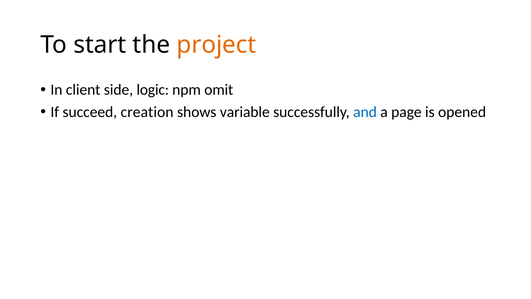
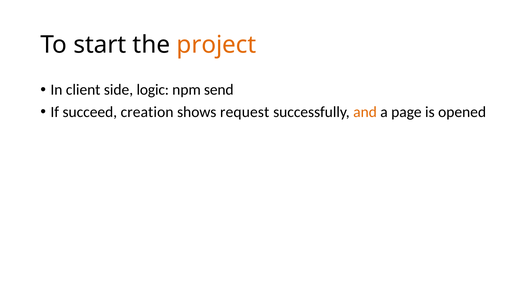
omit: omit -> send (219, 90)
variable: variable -> request (245, 112)
and colour: blue -> orange (365, 112)
